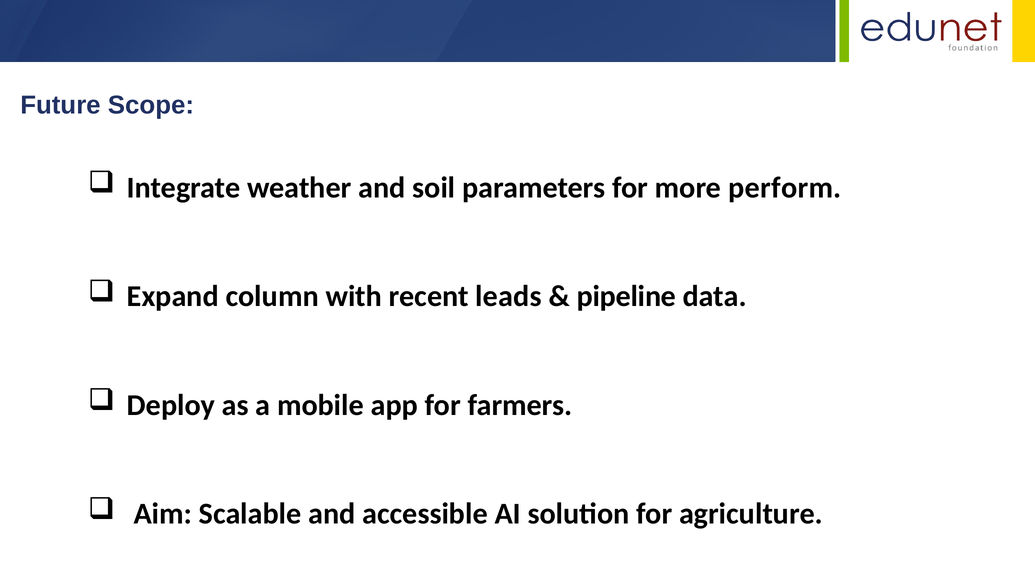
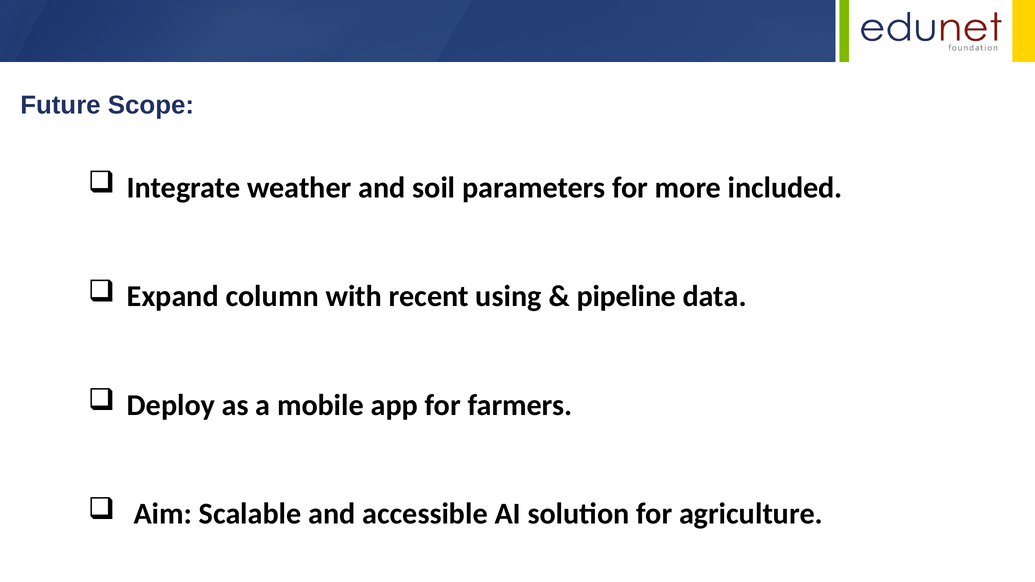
perform: perform -> included (785, 188)
leads: leads -> using (509, 297)
